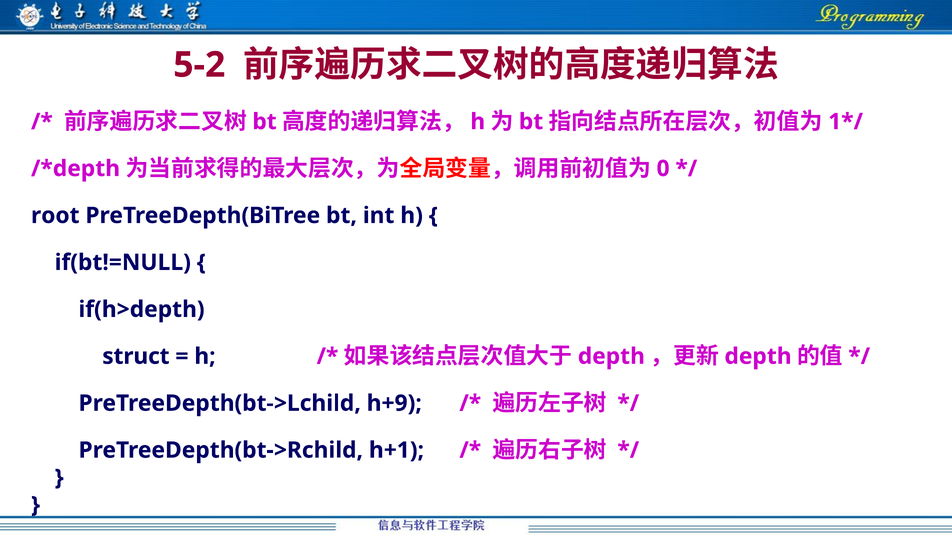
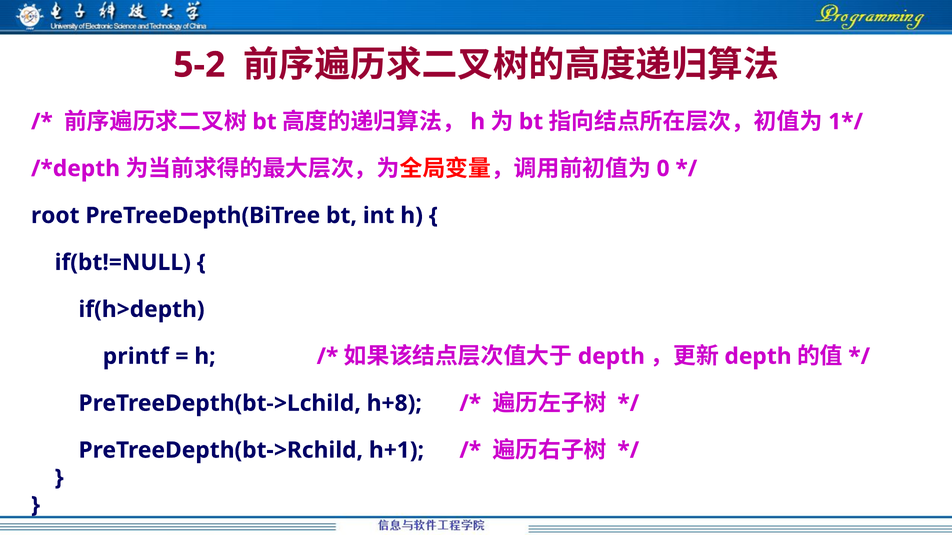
struct: struct -> printf (136, 357)
h+9: h+9 -> h+8 (394, 404)
